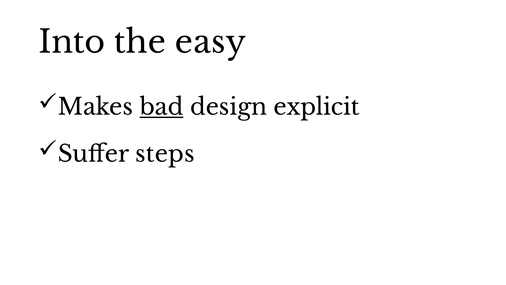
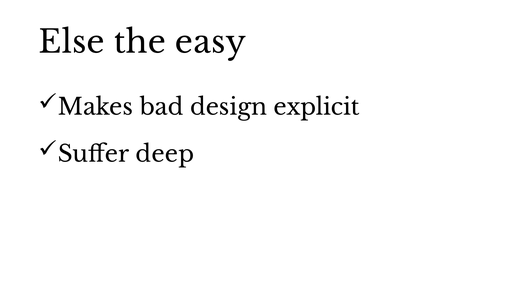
Into: Into -> Else (72, 42)
bad underline: present -> none (162, 107)
steps: steps -> deep (165, 154)
